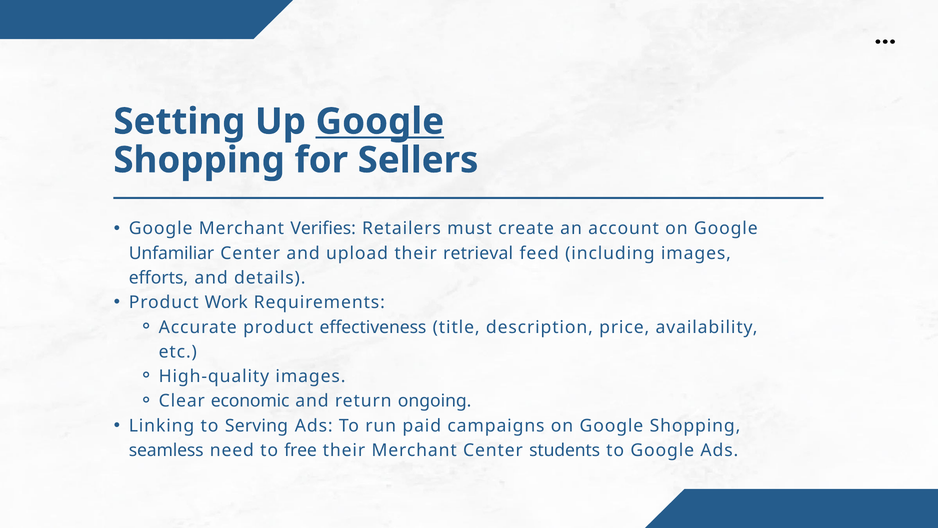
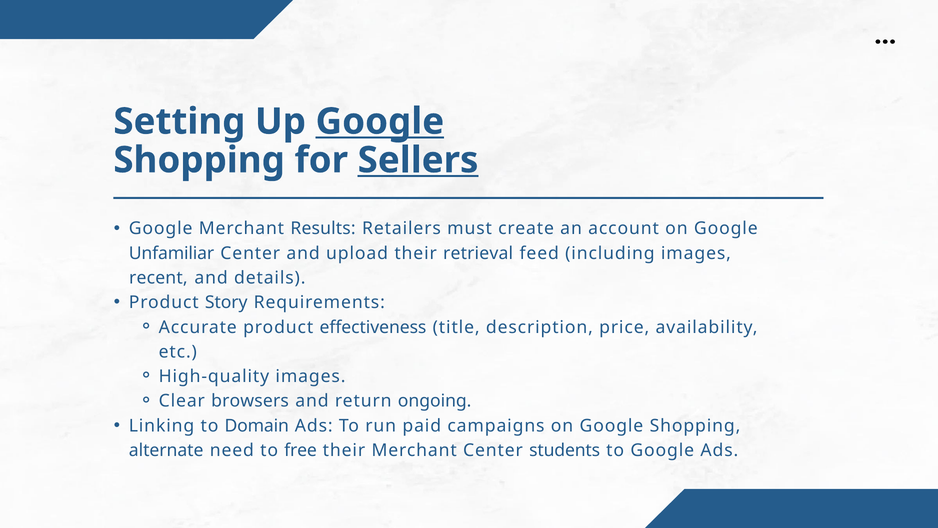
Sellers underline: none -> present (418, 160)
Verifies: Verifies -> Results (323, 228)
efforts: efforts -> recent (158, 278)
Work: Work -> Story (226, 302)
economic: economic -> browsers (250, 401)
Serving: Serving -> Domain (257, 426)
seamless: seamless -> alternate (166, 450)
